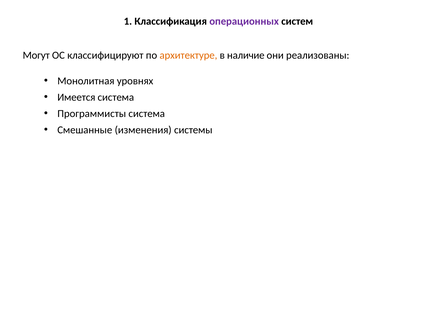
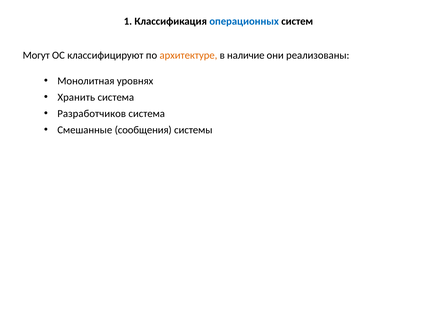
операционных colour: purple -> blue (244, 21)
Имеется: Имеется -> Хранить (76, 97)
Программисты: Программисты -> Разработчиков (92, 114)
изменения: изменения -> сообщения (143, 130)
